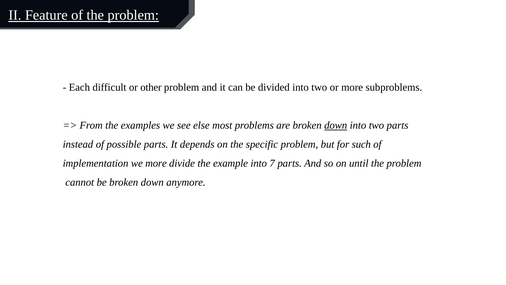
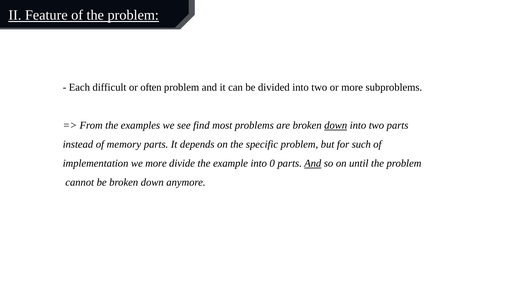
other: other -> often (151, 87)
else: else -> find (201, 125)
possible: possible -> memory (124, 144)
7: 7 -> 0 (272, 163)
And underline: none -> present (313, 163)
